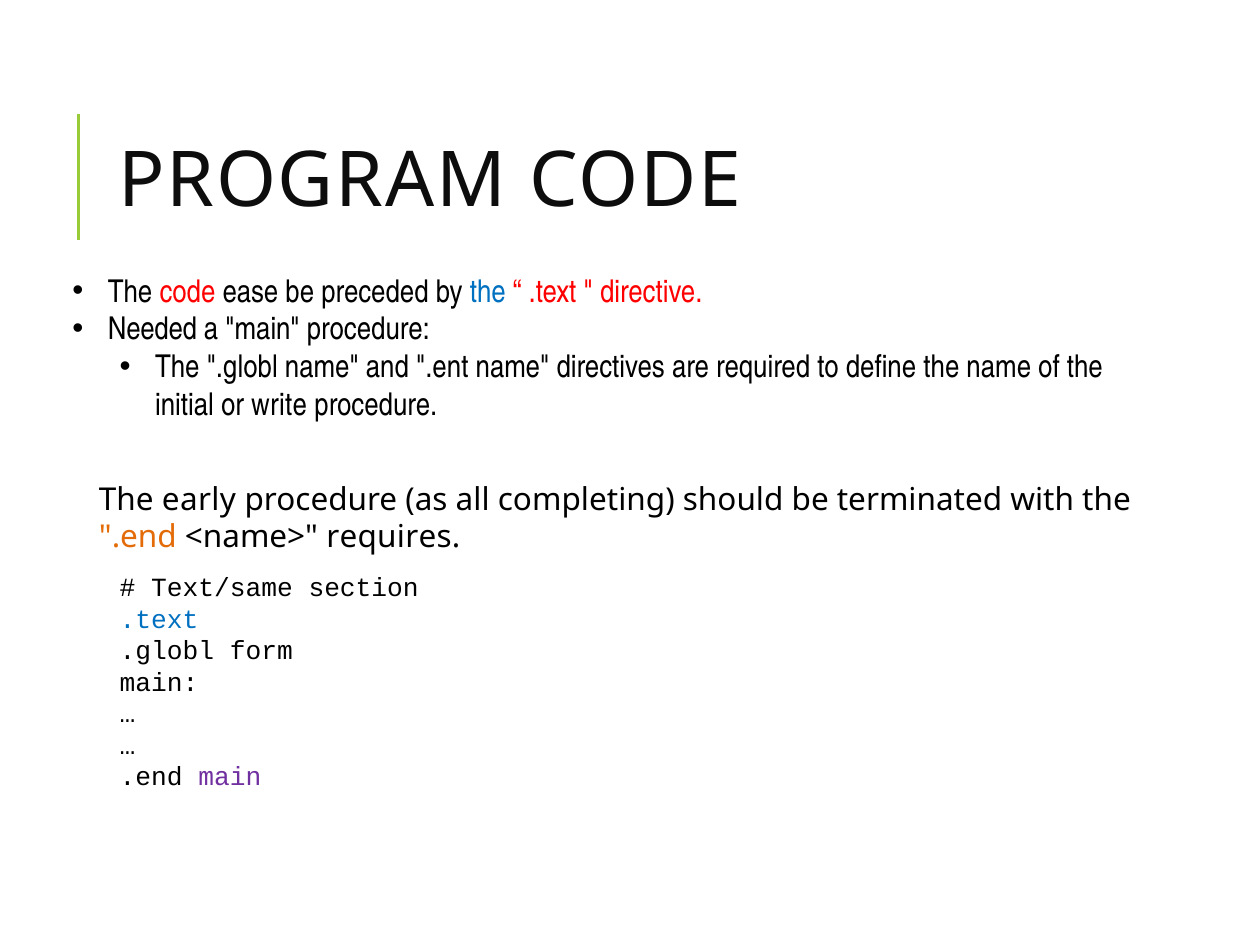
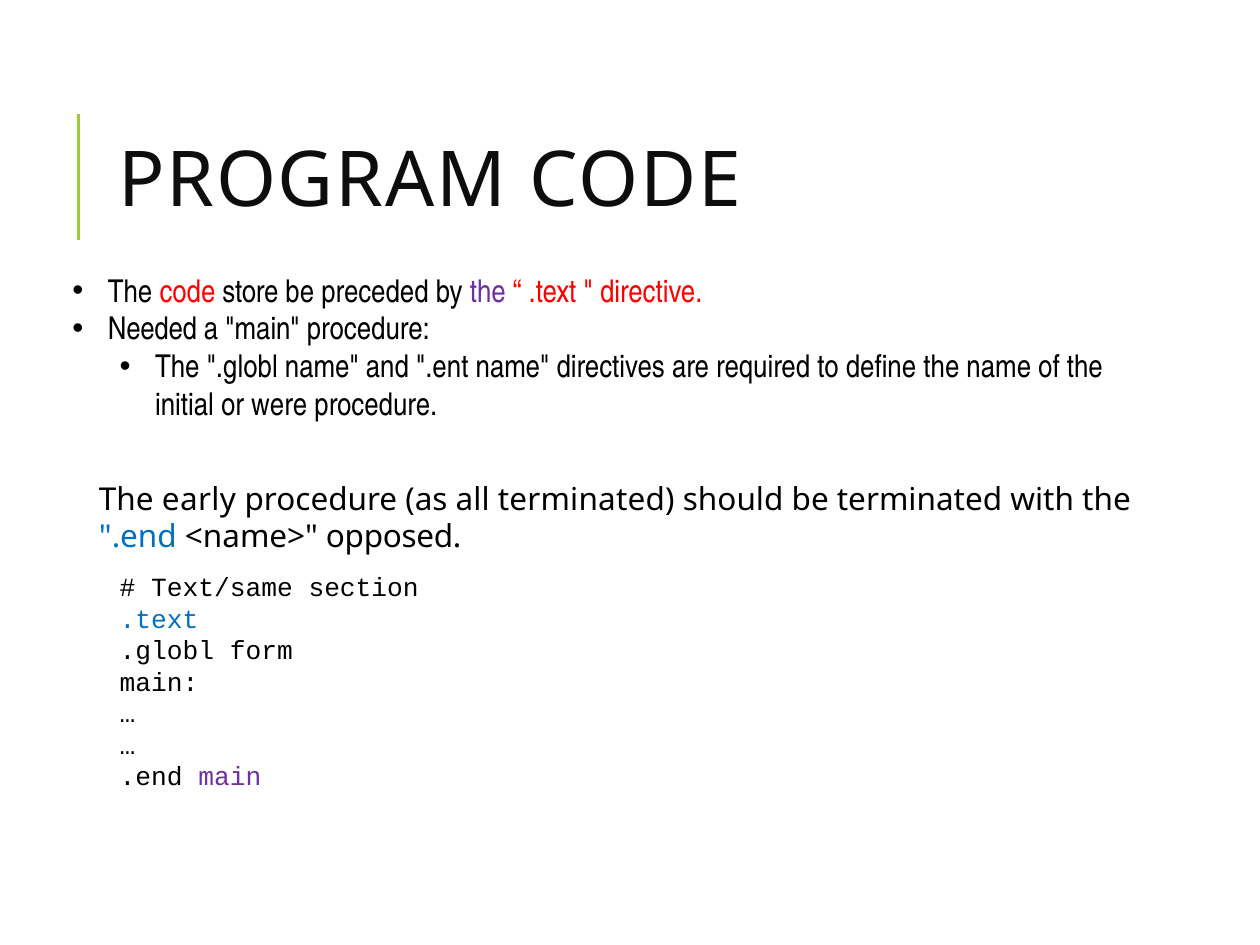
ease: ease -> store (251, 292)
the colour: blue -> purple (488, 292)
write: write -> were (279, 405)
all completing: completing -> terminated (586, 500)
.end colour: orange -> blue (138, 538)
requires: requires -> opposed (394, 538)
